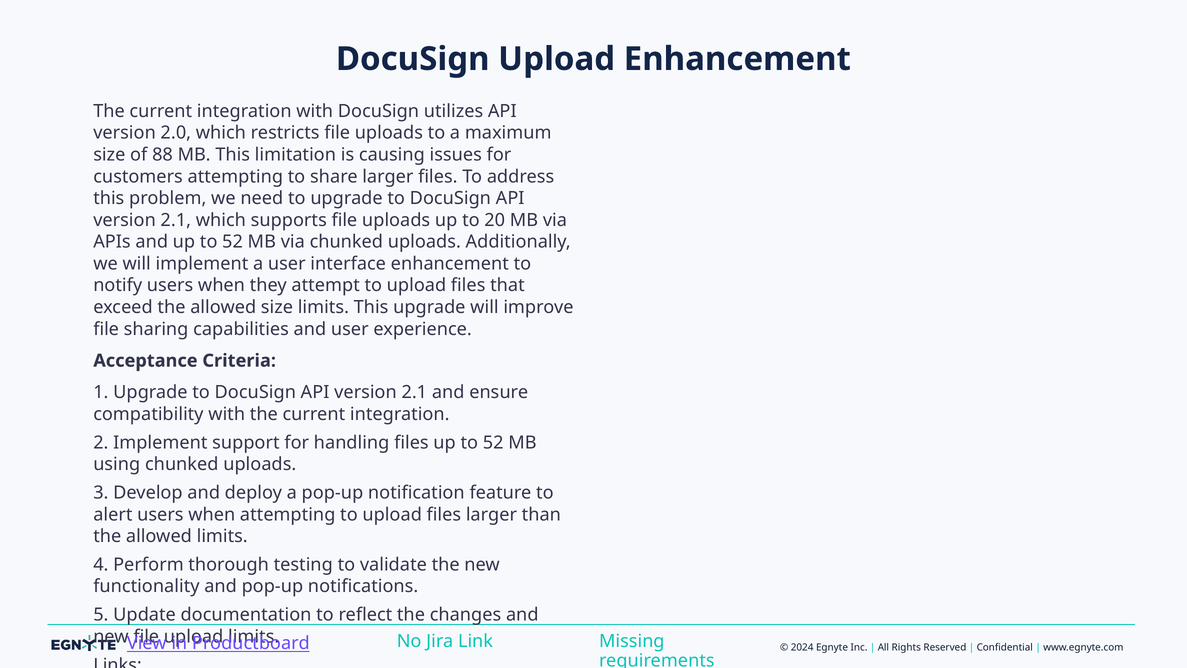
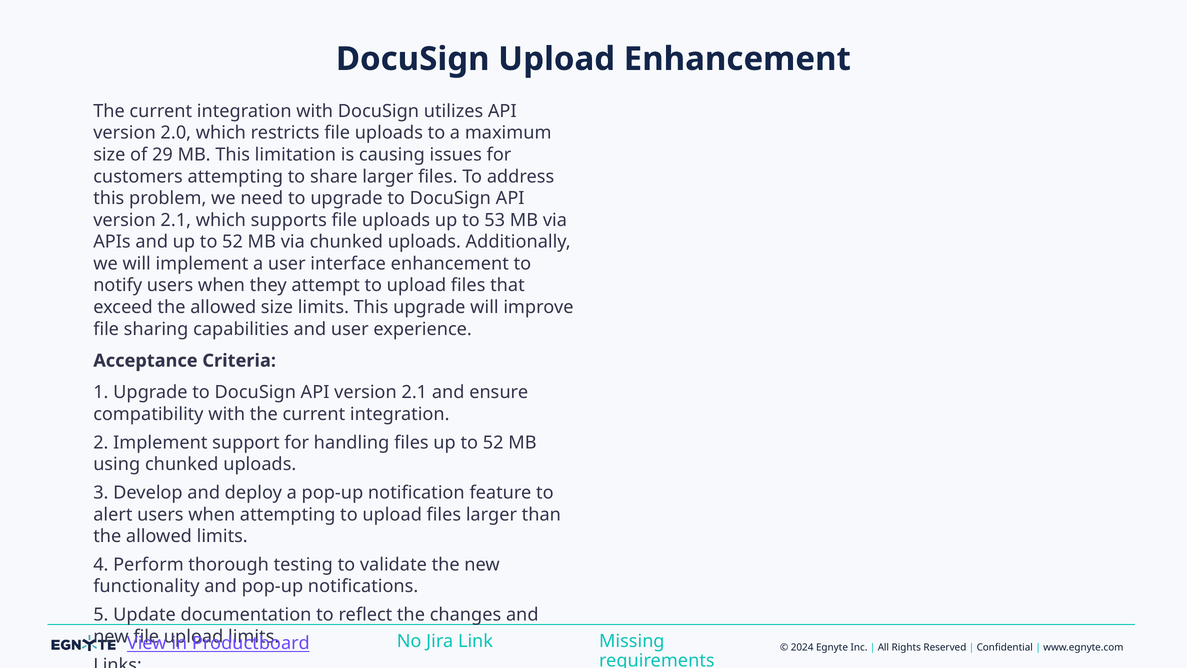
88: 88 -> 29 (163, 155)
20: 20 -> 53 (495, 220)
